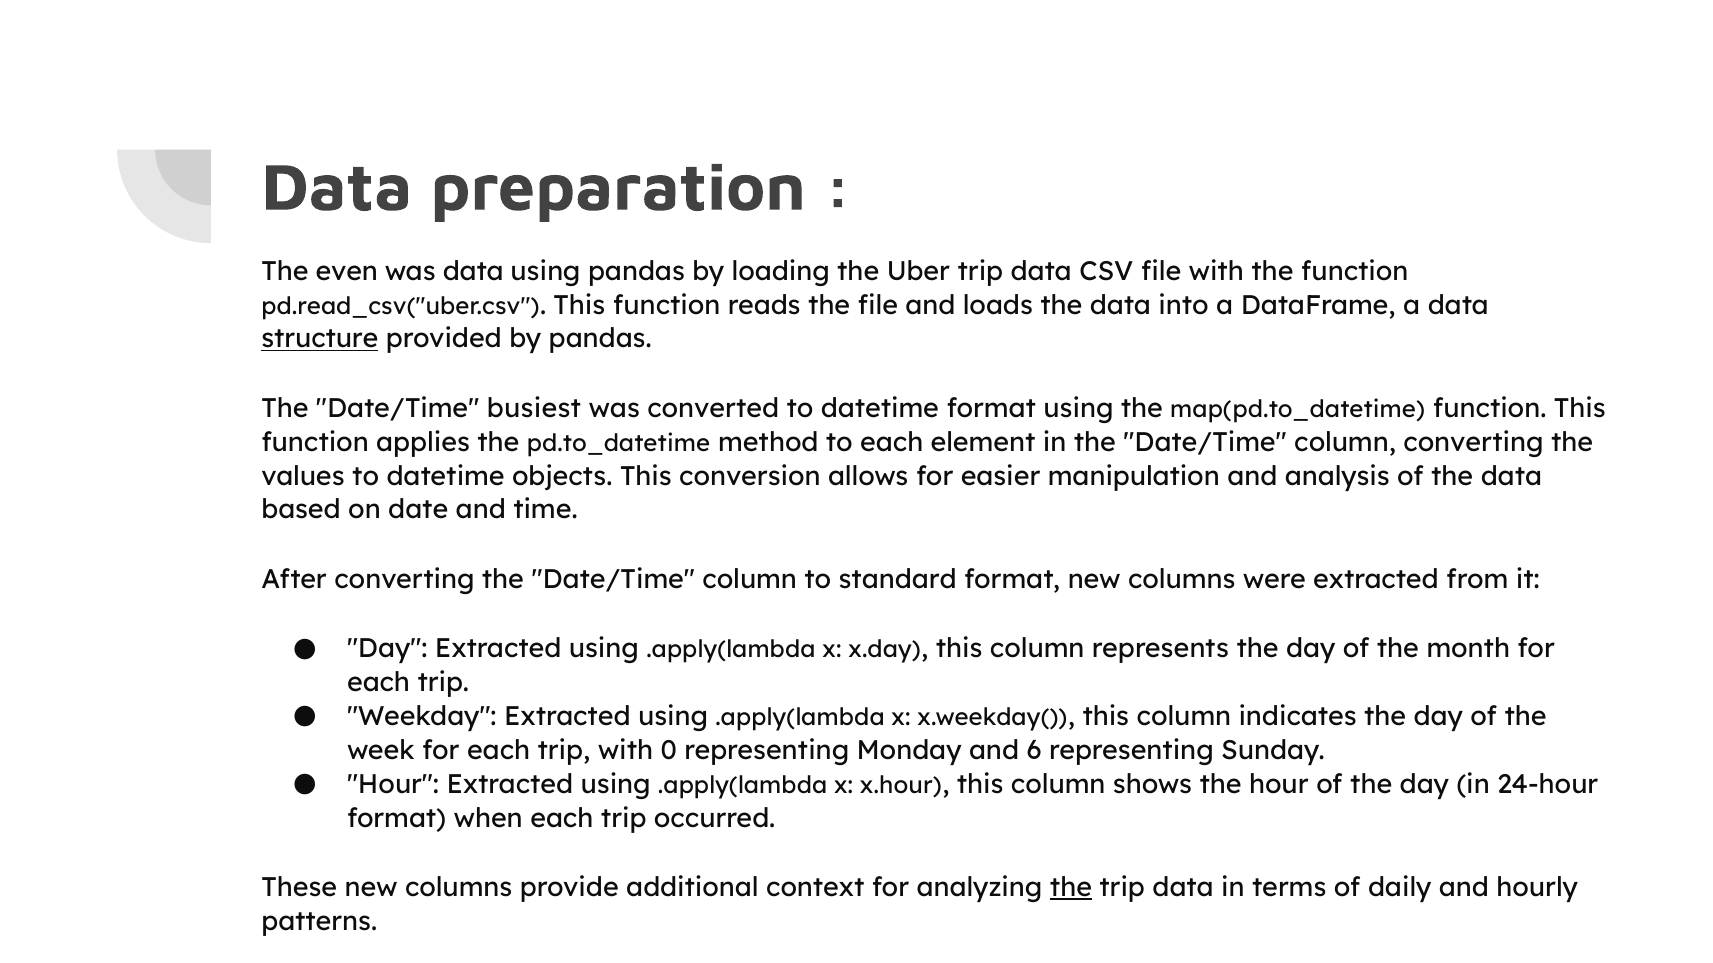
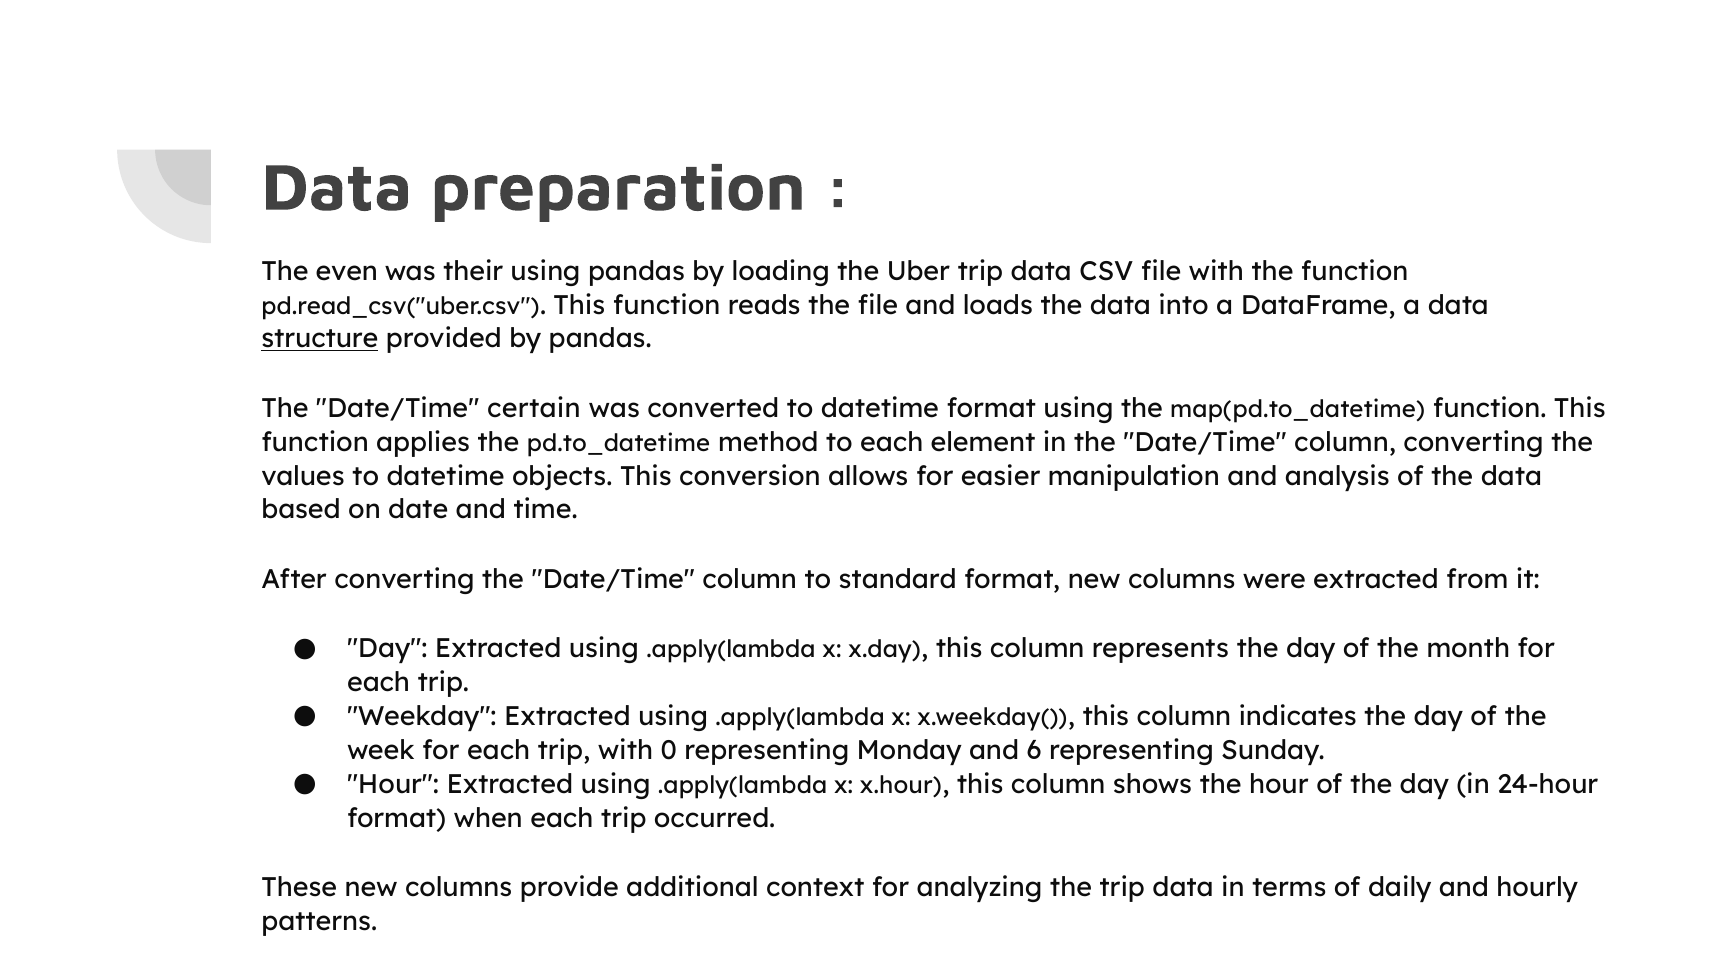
was data: data -> their (473, 272)
busiest: busiest -> certain (534, 409)
the underline: present -> none (1071, 888)
